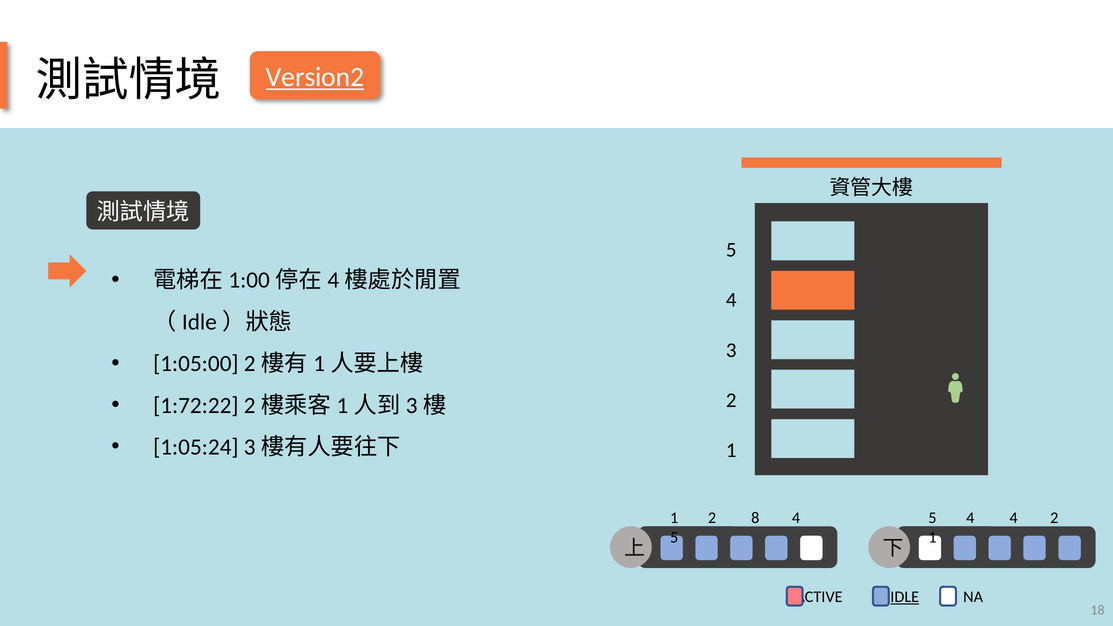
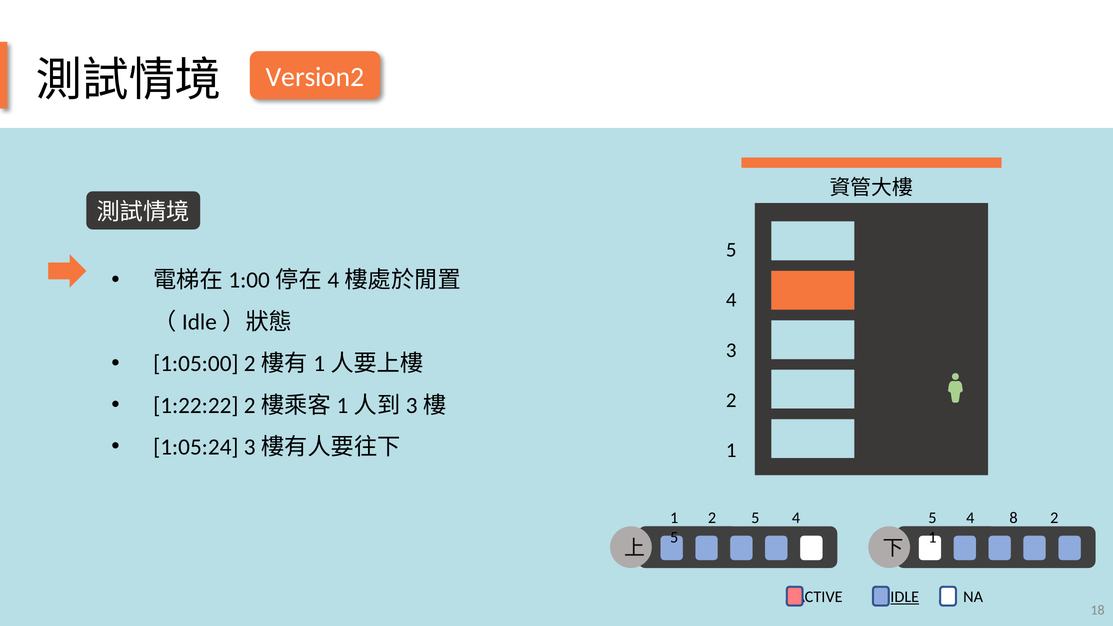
Version2 underline: present -> none (315, 77)
1:72:22: 1:72:22 -> 1:22:22 (196, 405)
2 8: 8 -> 5 (755, 518)
4 4: 4 -> 8 (1014, 518)
